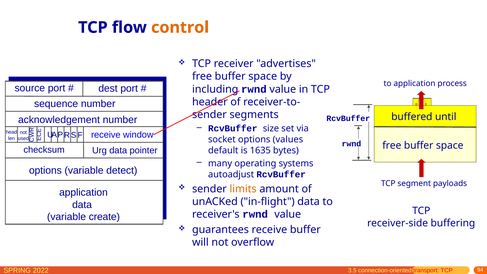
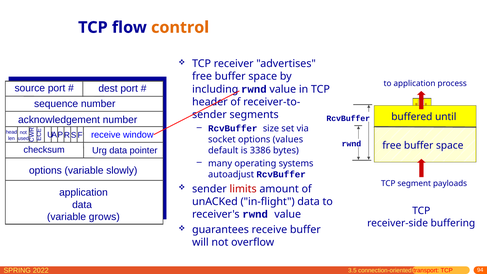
1635: 1635 -> 3386 (260, 150)
detect: detect -> slowly (122, 170)
limits colour: orange -> red (243, 189)
create: create -> grows (104, 217)
